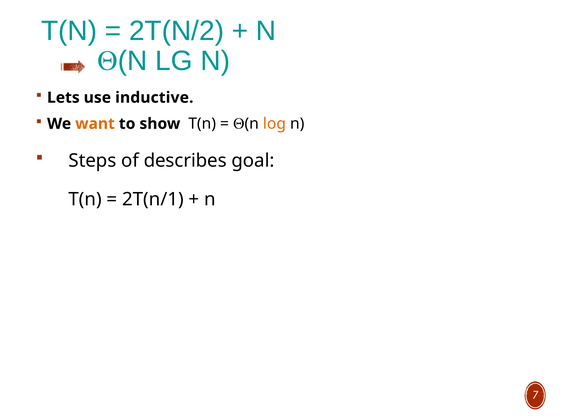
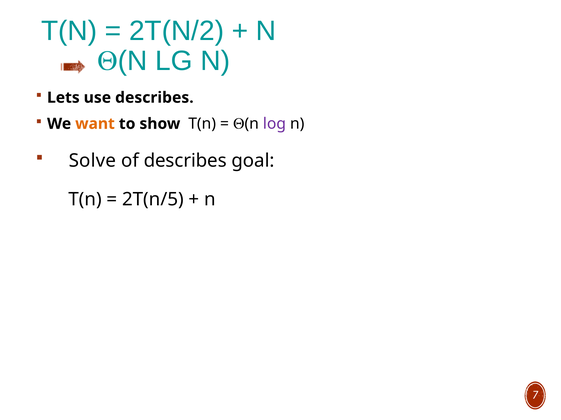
use inductive: inductive -> describes (154, 98)
log colour: orange -> purple (274, 124)
Steps: Steps -> Solve (92, 161)
2T(n/1: 2T(n/1 -> 2T(n/5 (153, 200)
